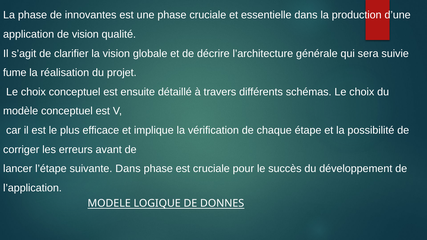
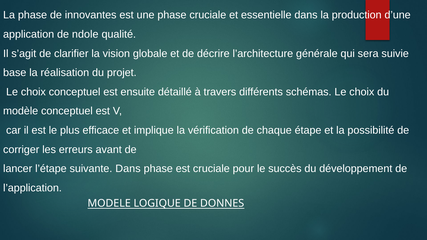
de vision: vision -> ndole (85, 34)
fume: fume -> base (15, 73)
